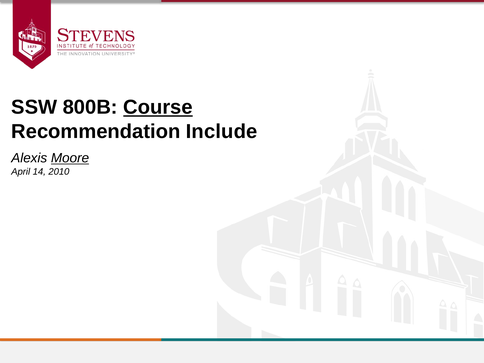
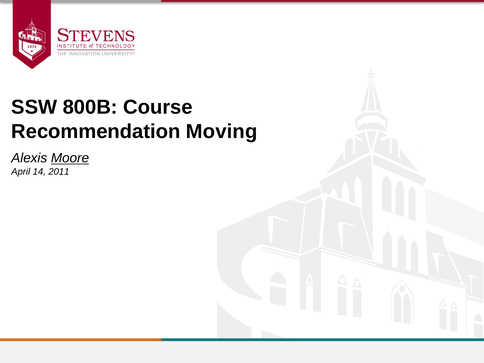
Course underline: present -> none (158, 107)
Include: Include -> Moving (222, 131)
2010: 2010 -> 2011 (59, 172)
